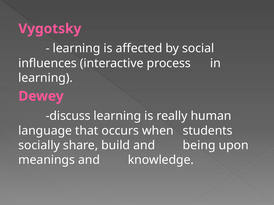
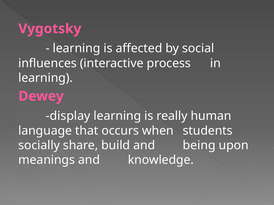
discuss: discuss -> display (68, 116)
